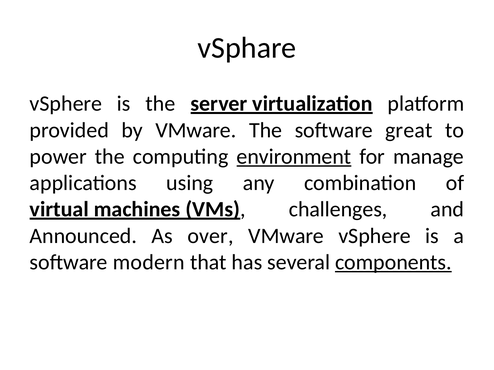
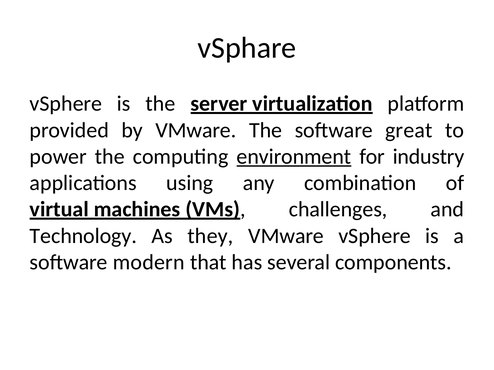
manage: manage -> industry (429, 157)
Announced: Announced -> Technology (83, 236)
over: over -> they (210, 236)
components underline: present -> none (393, 263)
